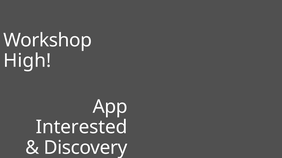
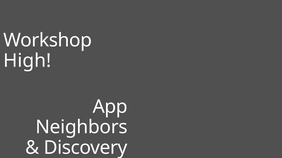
Interested: Interested -> Neighbors (82, 128)
